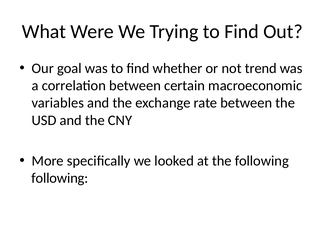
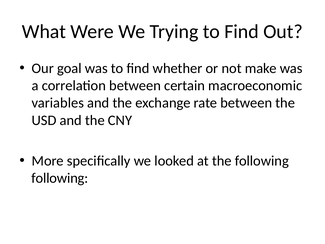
trend: trend -> make (261, 68)
